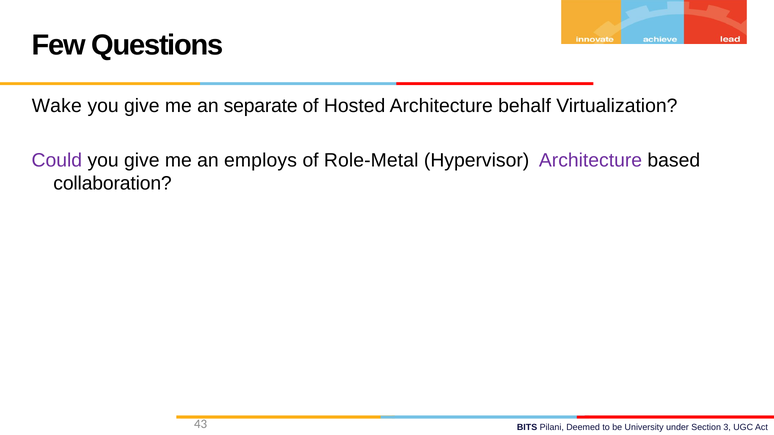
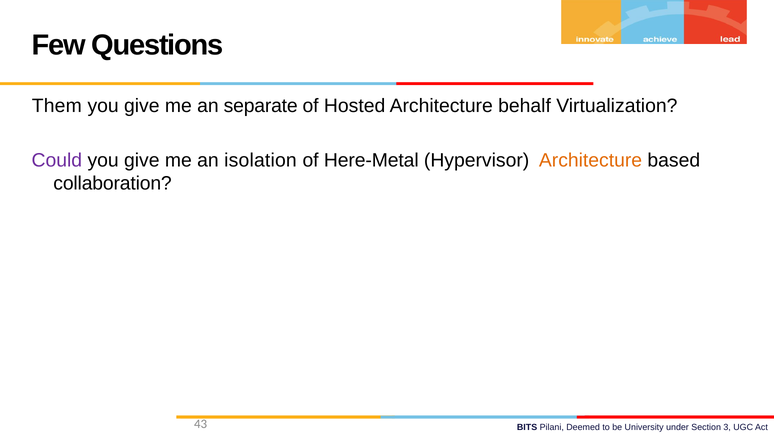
Wake: Wake -> Them (57, 106)
employs: employs -> isolation (260, 160)
Role-Metal: Role-Metal -> Here-Metal (371, 160)
Architecture colour: purple -> orange (591, 160)
